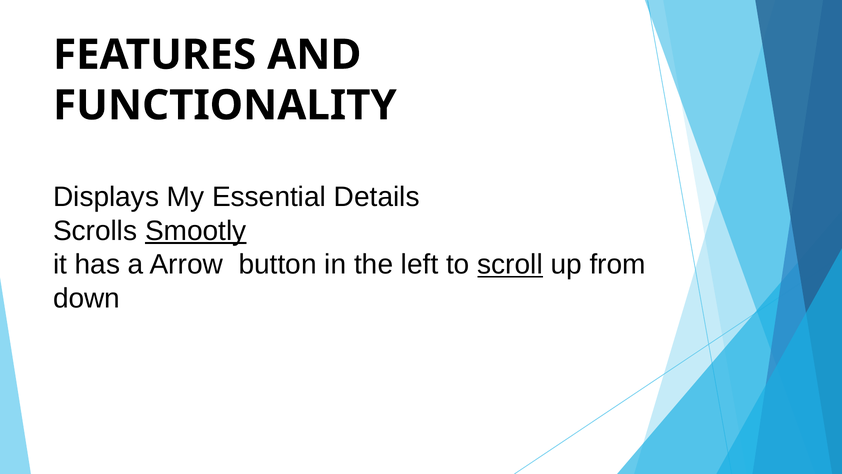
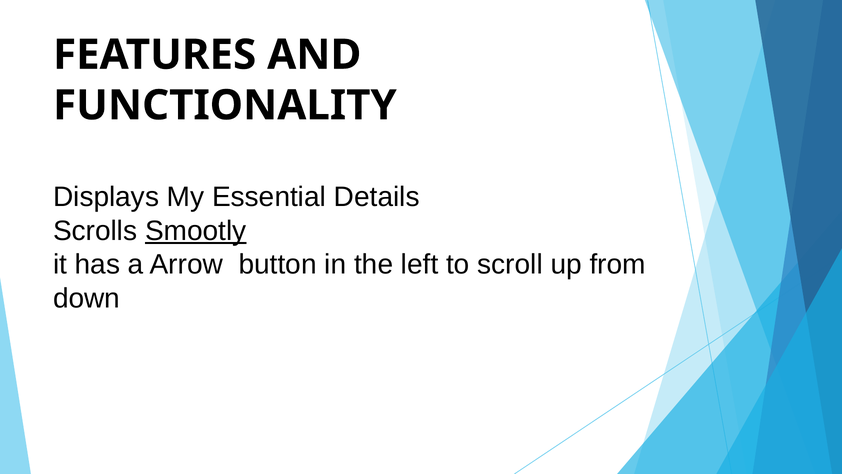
scroll underline: present -> none (510, 264)
